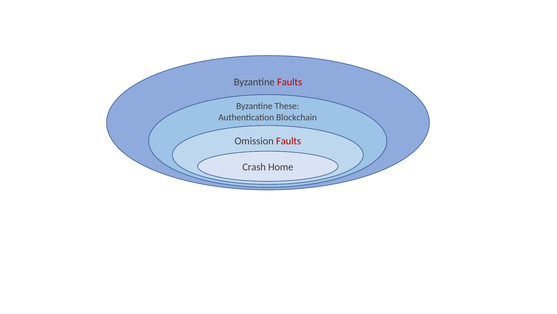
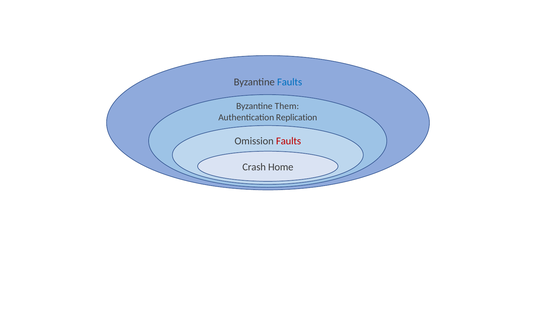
Faults colour: red -> blue (290, 82)
These: These -> Them (287, 106)
Blockchain: Blockchain -> Replication (297, 117)
